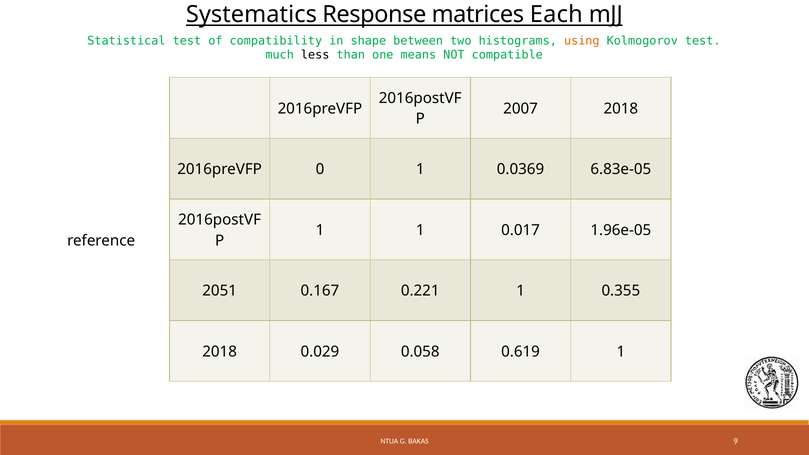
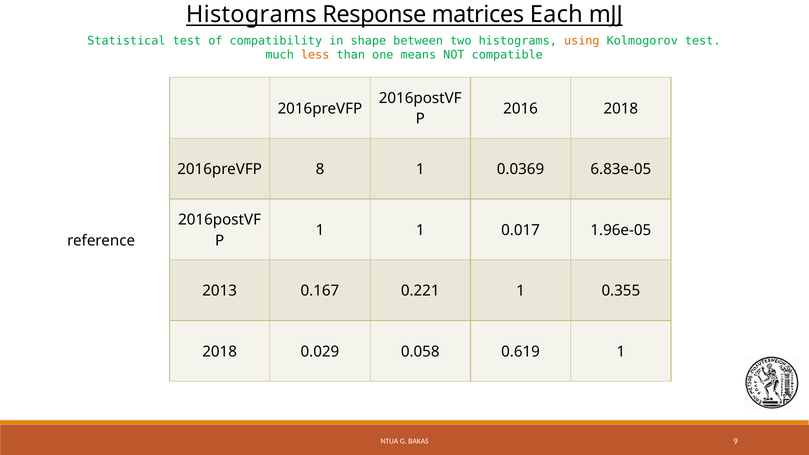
Systematics: Systematics -> Histograms (251, 14)
less colour: black -> orange (315, 55)
2007: 2007 -> 2016 (521, 109)
0: 0 -> 8 (320, 169)
2051: 2051 -> 2013 (220, 291)
